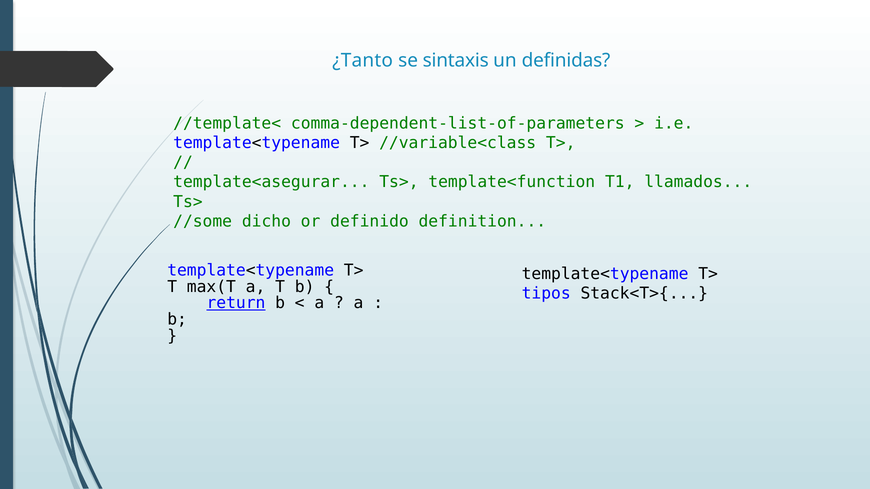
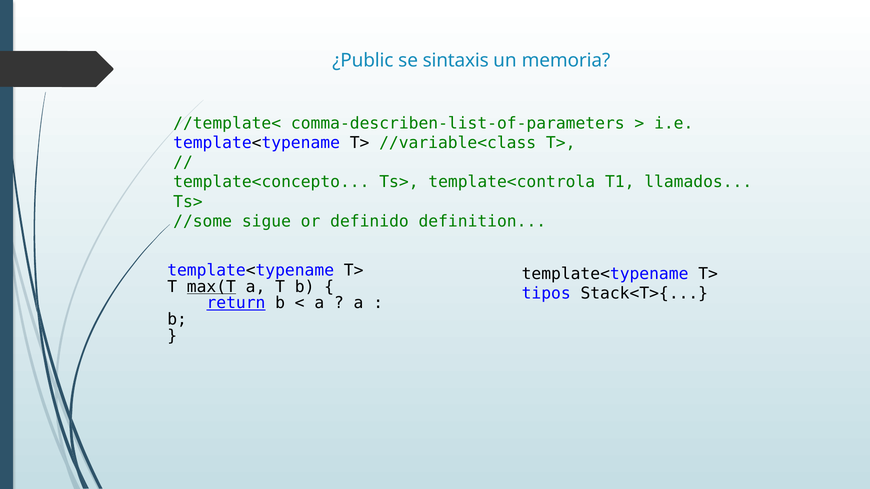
¿Tanto: ¿Tanto -> ¿Public (363, 60)
definidas: definidas -> memoria (566, 60)
comma-dependent-list-of-parameters: comma-dependent-list-of-parameters -> comma-describen-list-of-parameters (458, 123)
template<asegurar: template<asegurar -> template<concepto (271, 182)
template<function: template<function -> template<controla (512, 182)
dicho: dicho -> sigue (266, 221)
max(T underline: none -> present (211, 287)
